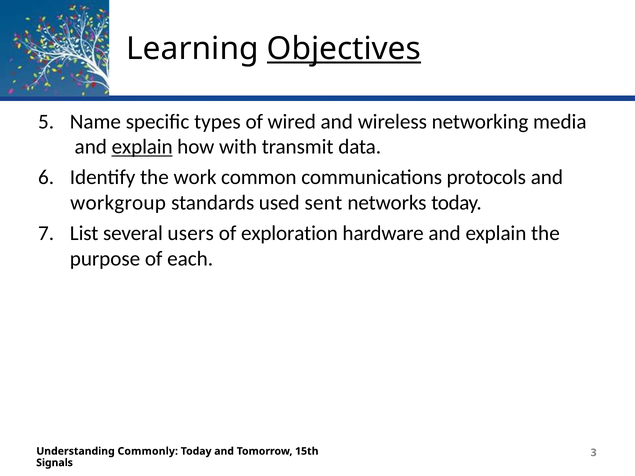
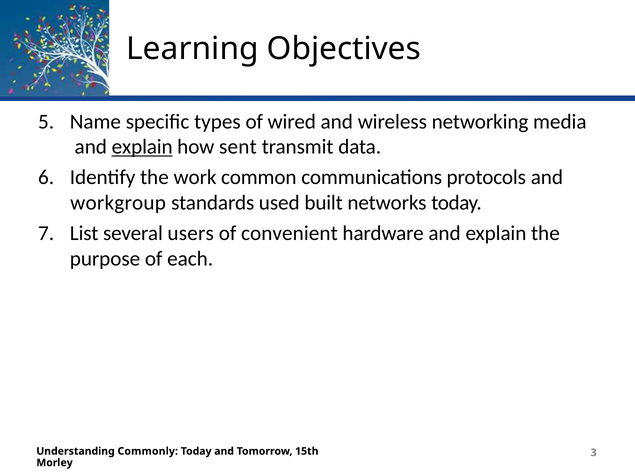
Objectives underline: present -> none (344, 49)
with: with -> sent (238, 147)
sent: sent -> built (324, 203)
exploration: exploration -> convenient (289, 233)
Signals: Signals -> Morley (55, 463)
